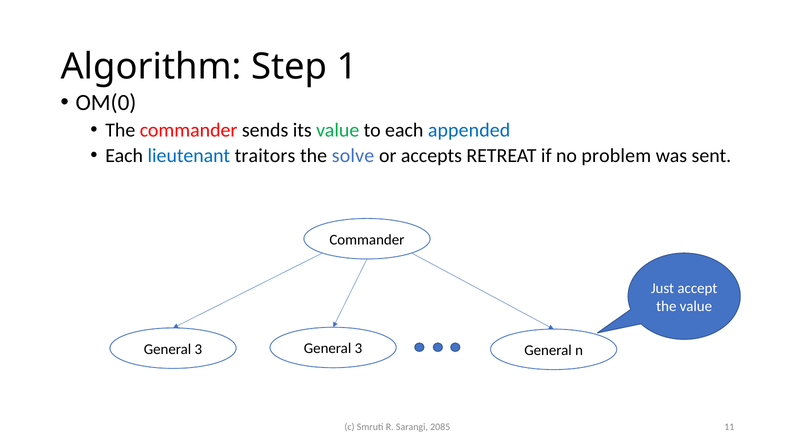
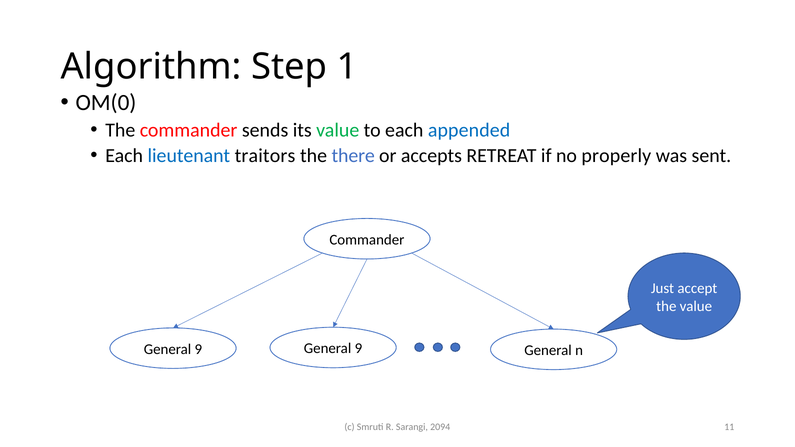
solve: solve -> there (353, 156)
problem: problem -> properly (616, 156)
3: 3 -> 9 (198, 349)
3: 3 -> 9 (358, 349)
2085: 2085 -> 2094 (440, 427)
